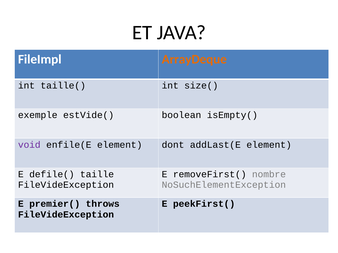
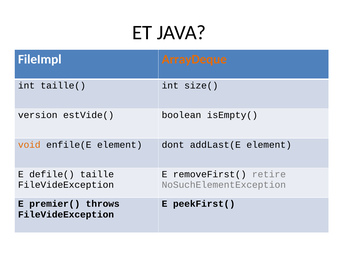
exemple: exemple -> version (38, 115)
void colour: purple -> orange (29, 145)
nombre: nombre -> retire (269, 175)
